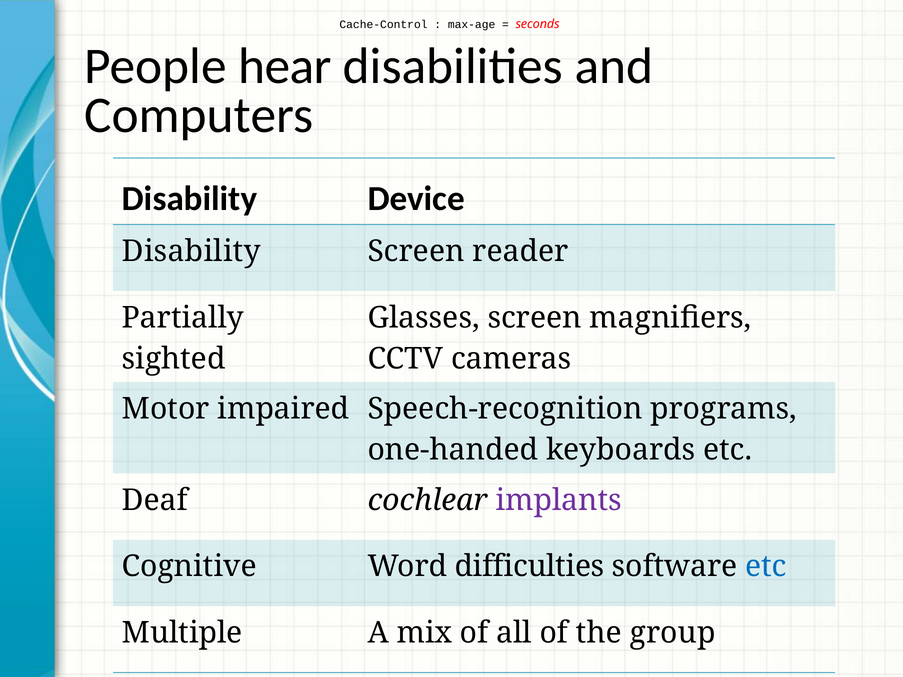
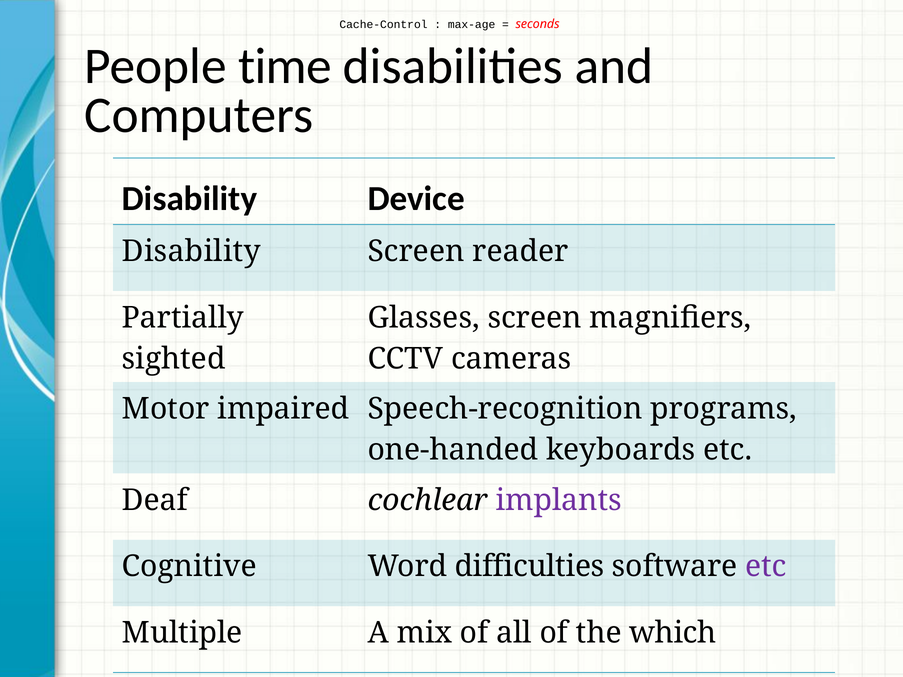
hear: hear -> time (285, 66)
etc colour: blue -> purple (766, 567)
group: group -> which (673, 633)
